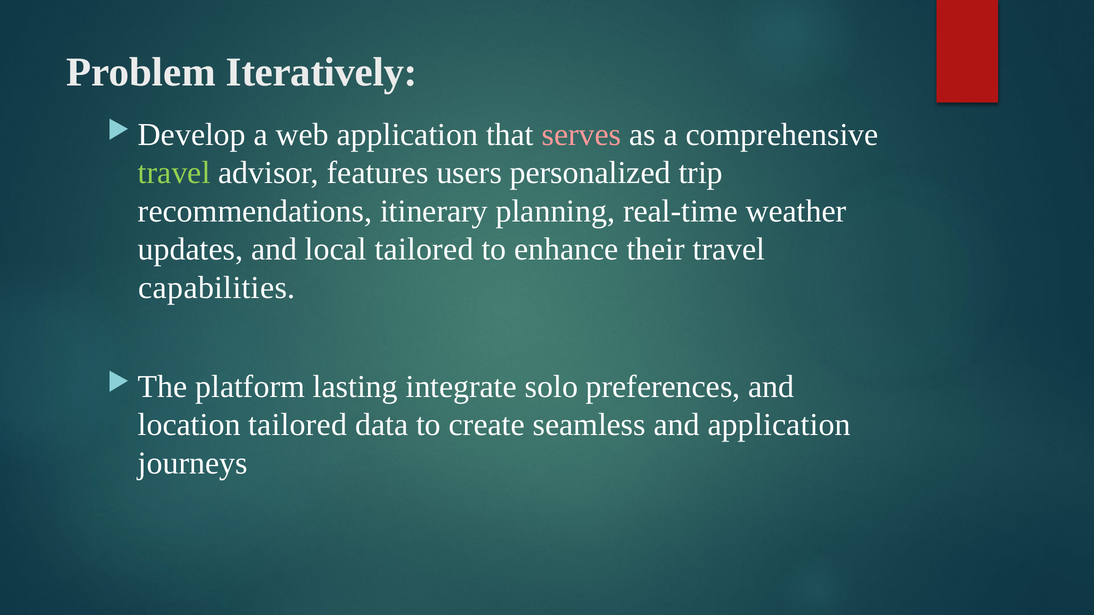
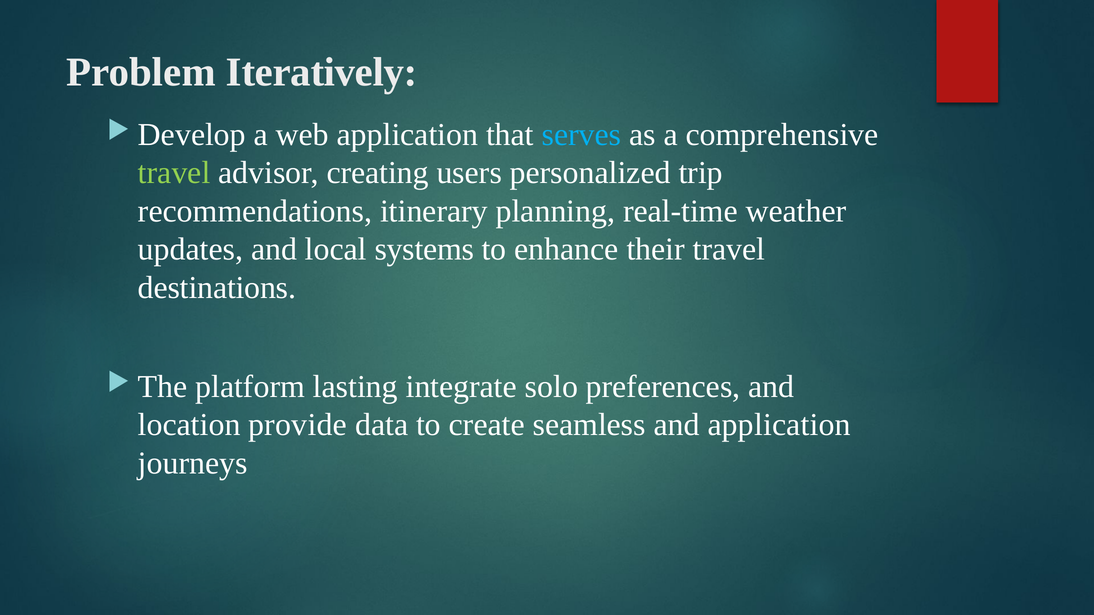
serves colour: pink -> light blue (581, 135)
features: features -> creating (378, 173)
local tailored: tailored -> systems (424, 249)
capabilities: capabilities -> destinations (217, 288)
location tailored: tailored -> provide (298, 425)
